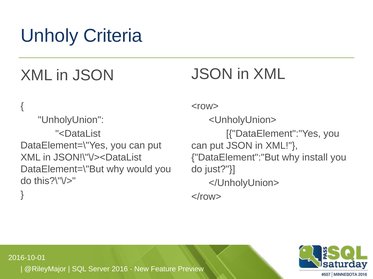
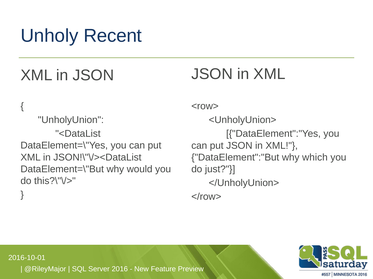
Criteria: Criteria -> Recent (113, 36)
install: install -> which (315, 158)
